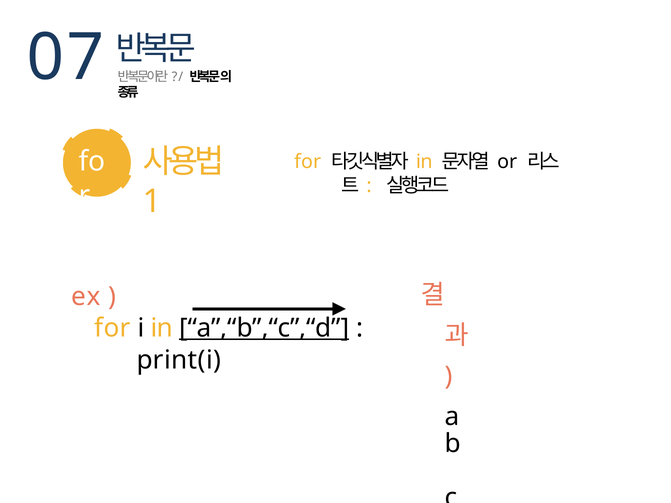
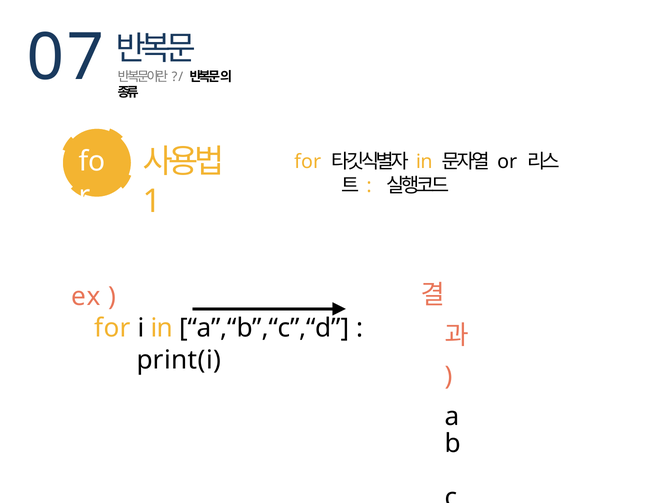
a”,“b”,“c”,“d underline: present -> none (264, 328)
